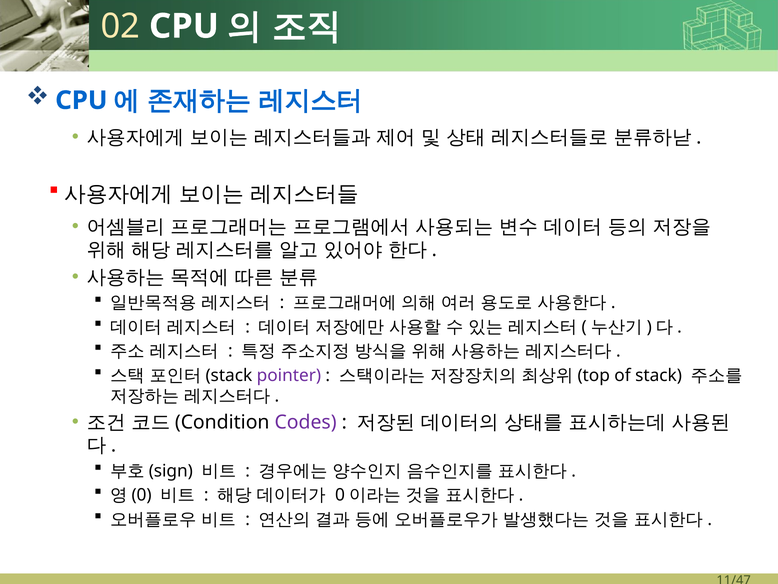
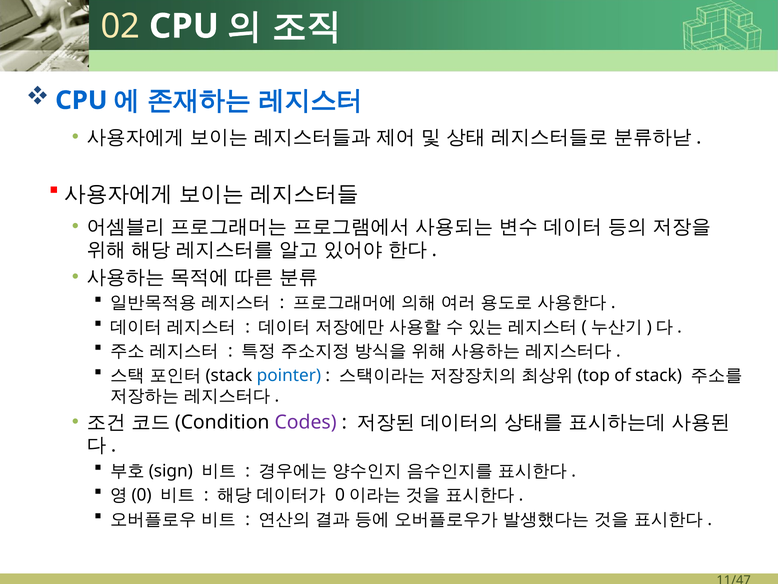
pointer colour: purple -> blue (289, 375)
